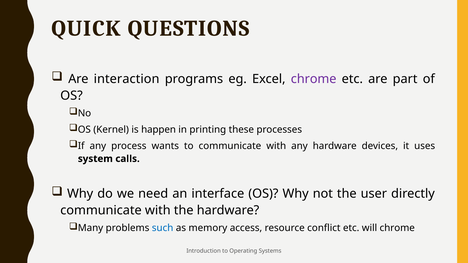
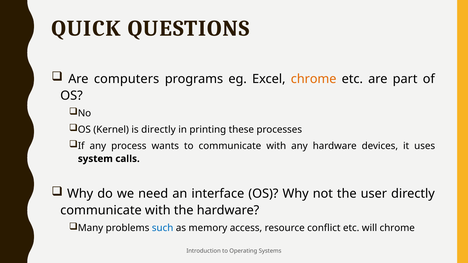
interaction: interaction -> computers (127, 79)
chrome colour: purple -> orange (314, 79)
is happen: happen -> directly (158, 130)
